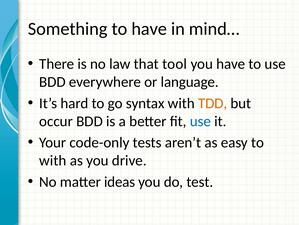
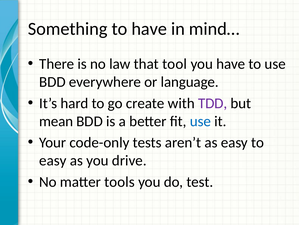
syntax: syntax -> create (145, 103)
TDD colour: orange -> purple (213, 103)
occur: occur -> mean (56, 121)
with: with -> easy (53, 160)
ideas: ideas -> tools (119, 181)
